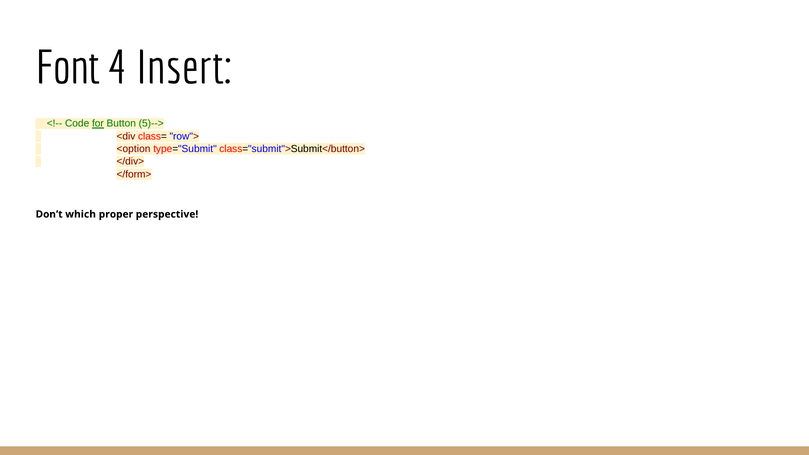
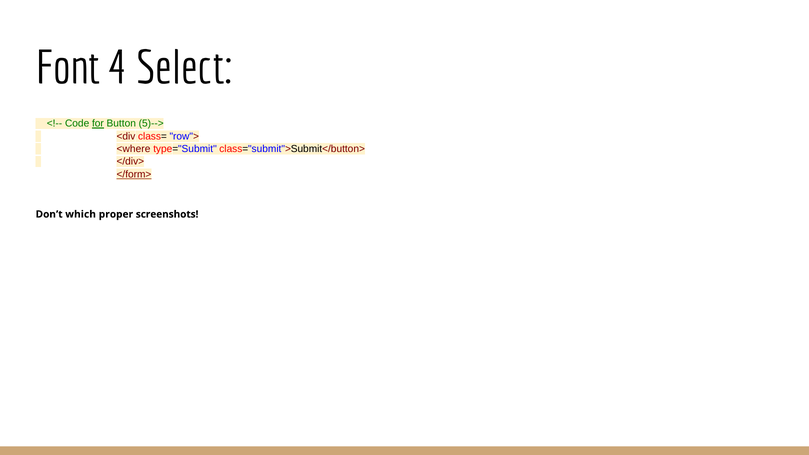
Insert: Insert -> Select (185, 68)
<option: <option -> <where (134, 149)
</form> underline: none -> present (134, 174)
perspective: perspective -> screenshots (167, 214)
